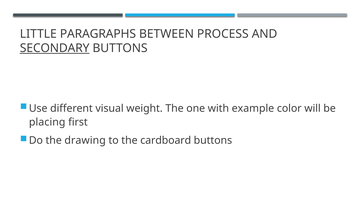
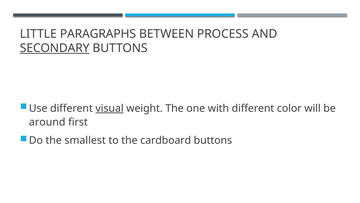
visual underline: none -> present (110, 108)
with example: example -> different (253, 108)
placing: placing -> around (47, 122)
drawing: drawing -> smallest (85, 140)
